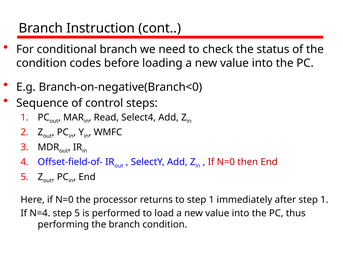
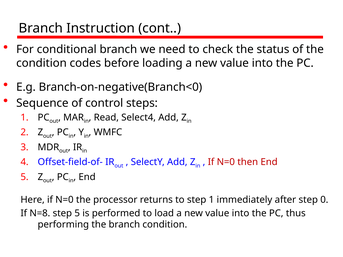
after step 1: 1 -> 0 (324, 200)
N=4: N=4 -> N=8 (40, 213)
